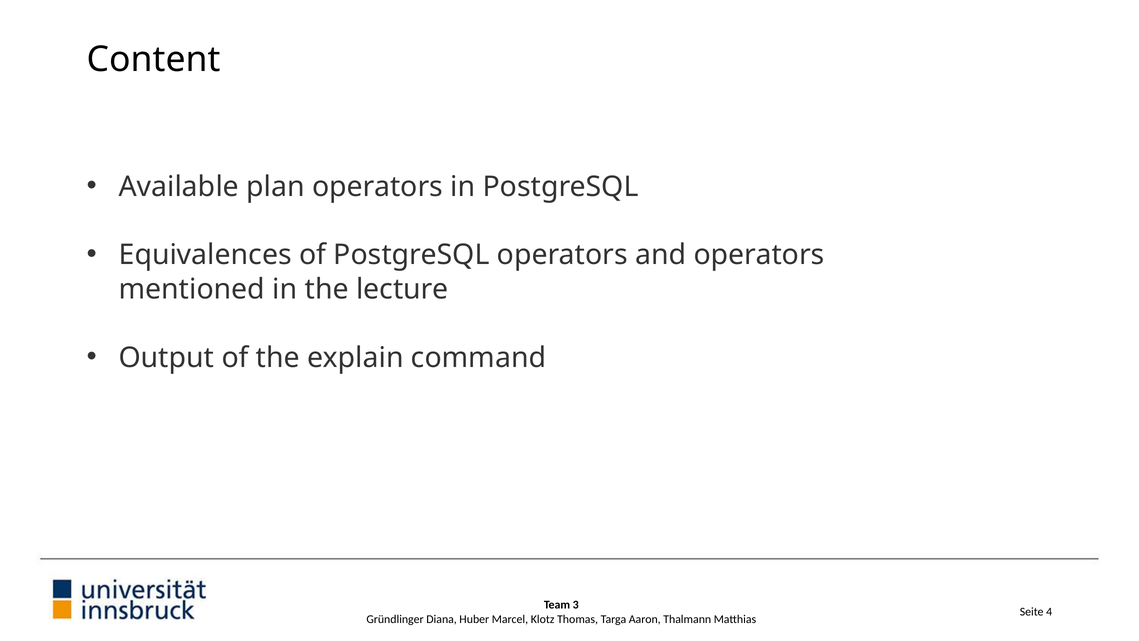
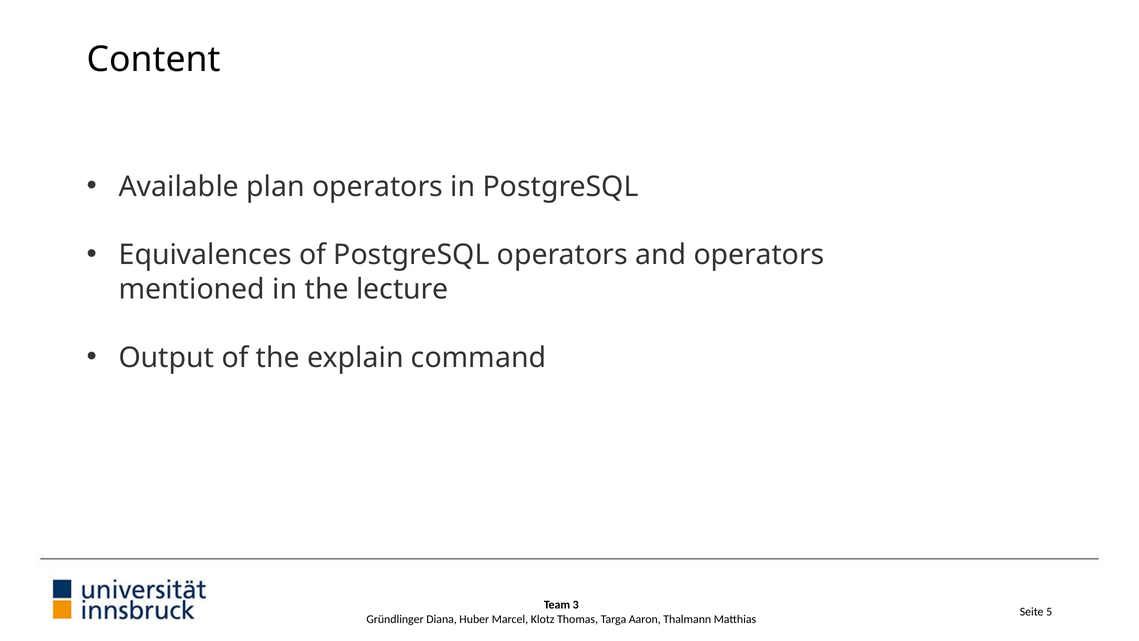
4: 4 -> 5 (1049, 612)
